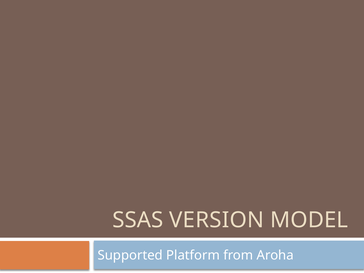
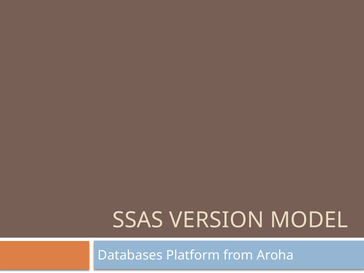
Supported: Supported -> Databases (130, 255)
